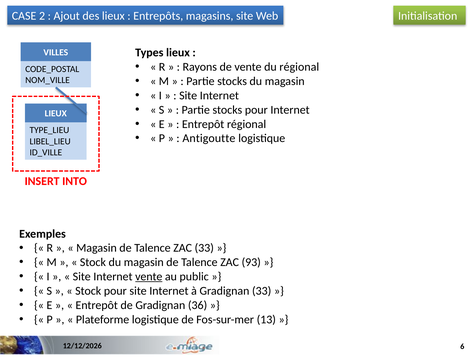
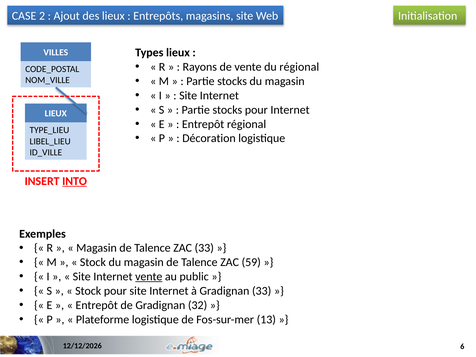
Antigoutte: Antigoutte -> Décoration (209, 138)
INTO underline: none -> present (75, 181)
93: 93 -> 59 (251, 262)
36: 36 -> 32 (198, 305)
